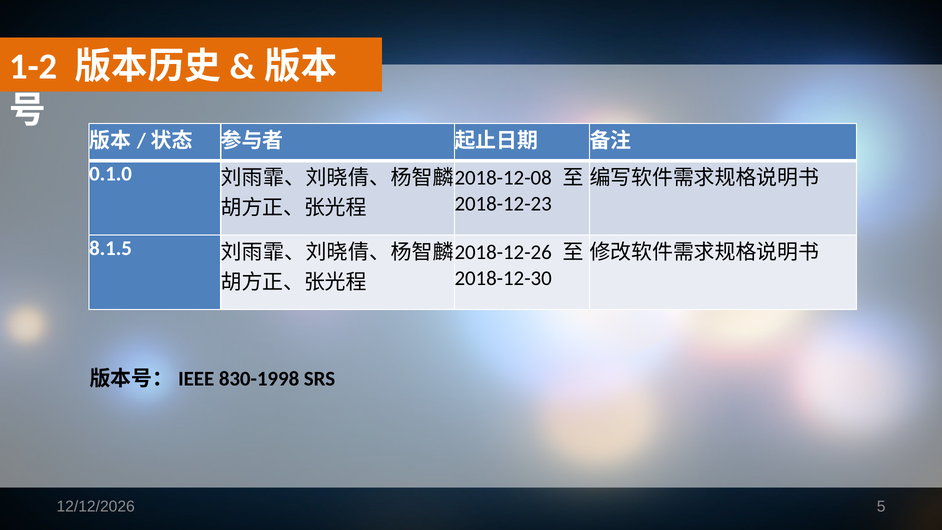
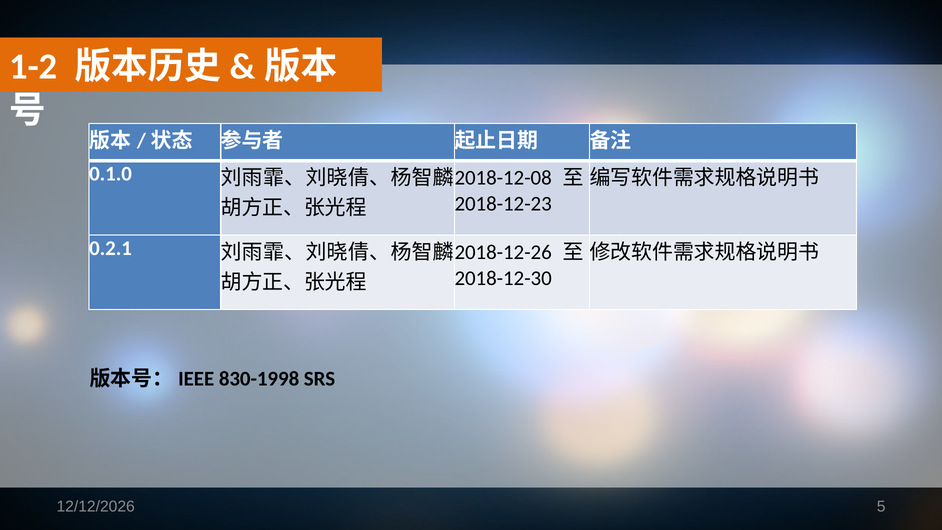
8.1.5: 8.1.5 -> 0.2.1 (111, 248)
